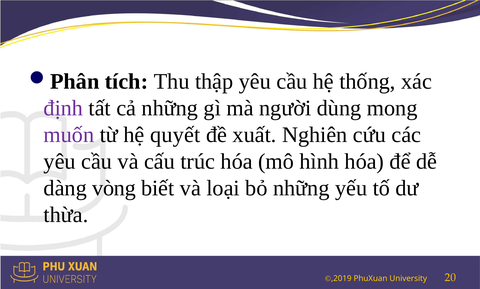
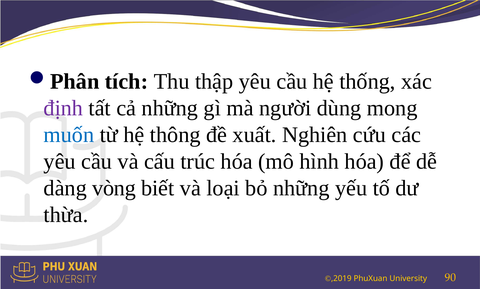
muốn colour: purple -> blue (69, 135)
quyết: quyết -> thông (175, 135)
20: 20 -> 90 (450, 277)
